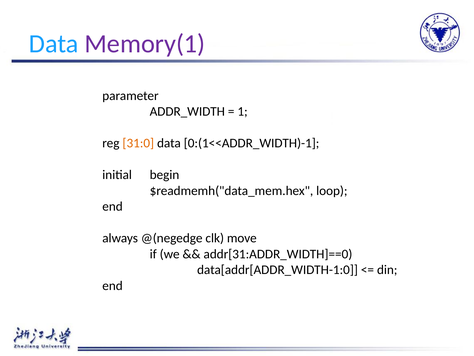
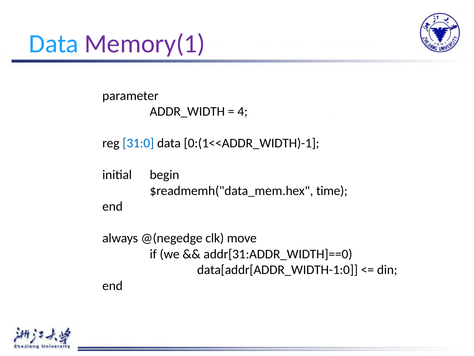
1: 1 -> 4 (243, 111)
31:0 colour: orange -> blue (138, 143)
loop: loop -> time (332, 190)
